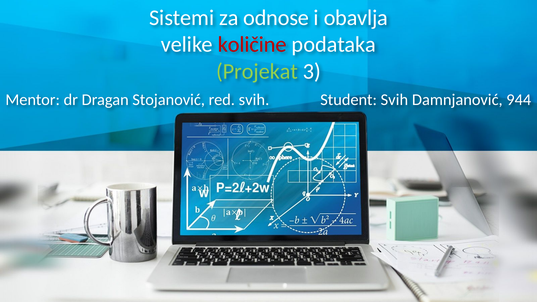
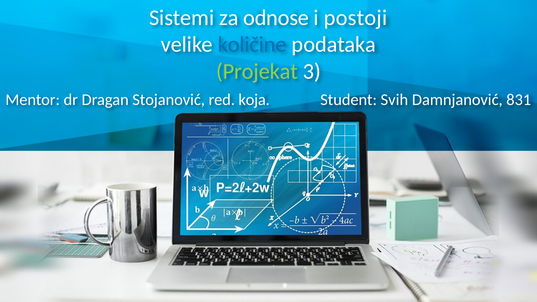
obavlja: obavlja -> postoji (356, 18)
količine colour: red -> blue (252, 45)
red svih: svih -> koja (254, 100)
944: 944 -> 831 (519, 100)
